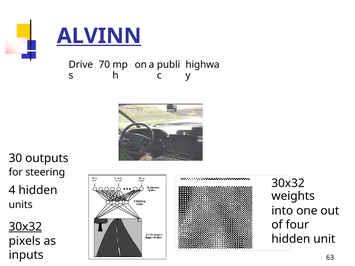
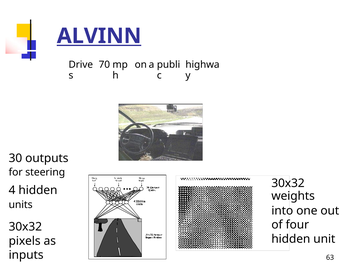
30x32 underline: present -> none (25, 227)
